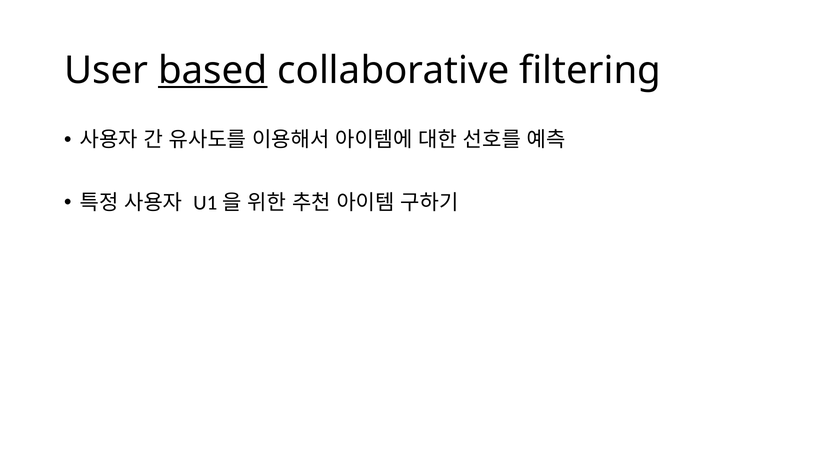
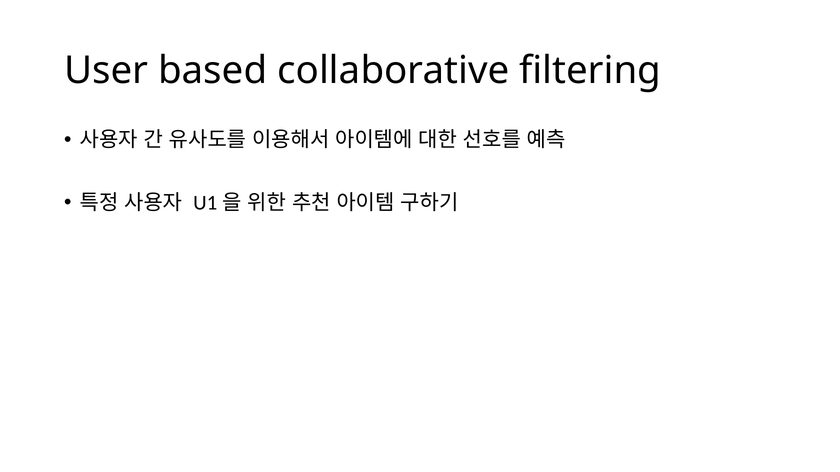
based underline: present -> none (213, 71)
